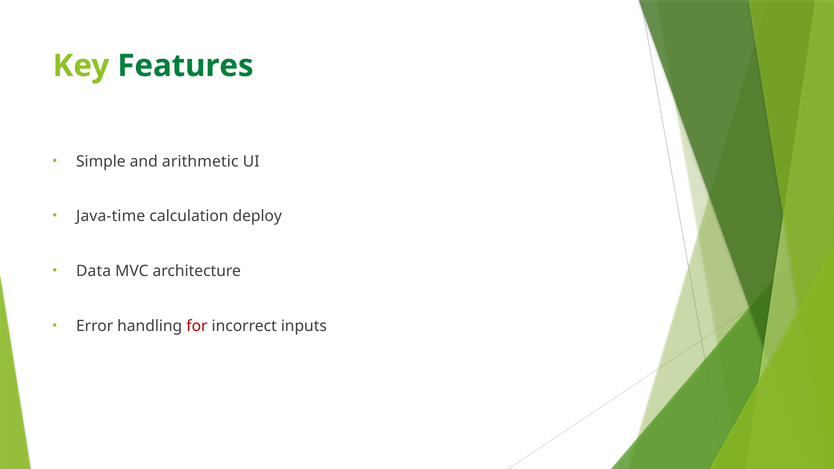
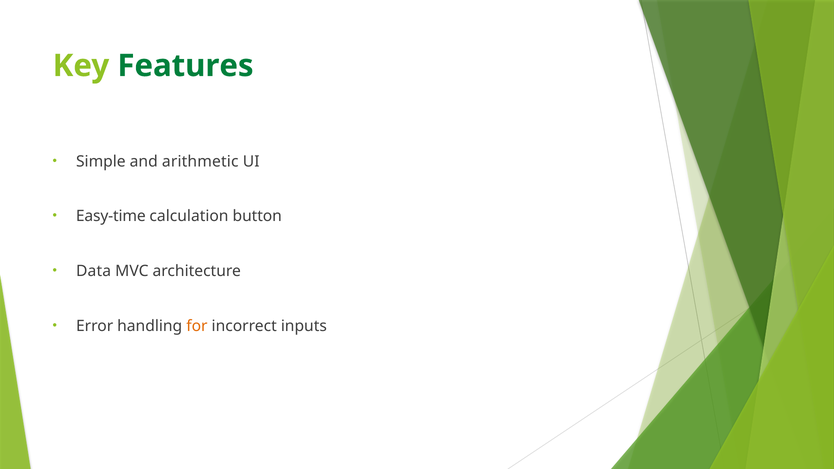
Java-time: Java-time -> Easy-time (111, 216)
deploy: deploy -> button (257, 216)
for colour: red -> orange (197, 326)
